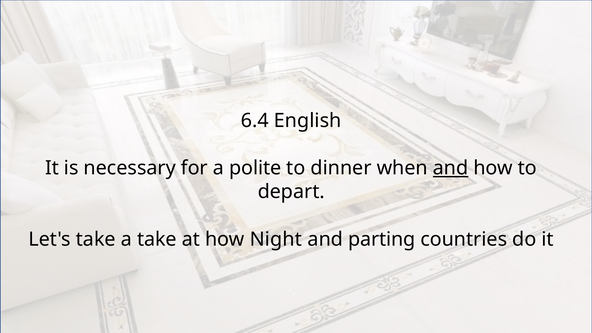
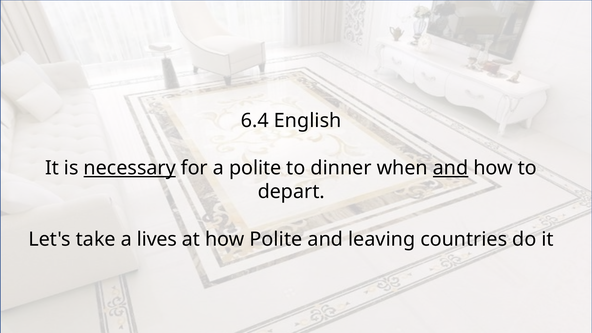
necessary underline: none -> present (130, 168)
a take: take -> lives (157, 239)
how Night: Night -> Polite (276, 239)
parting: parting -> leaving (382, 239)
